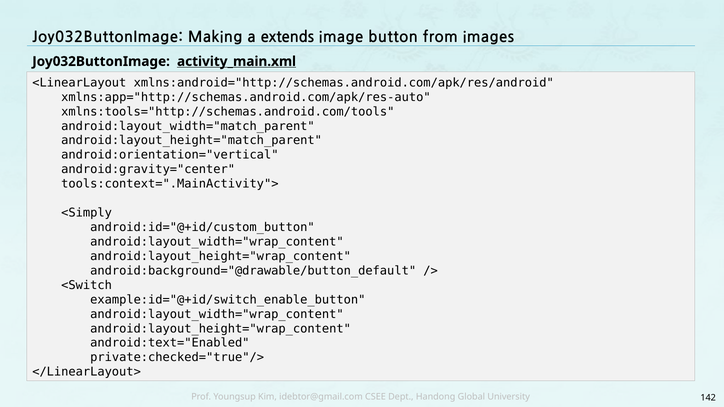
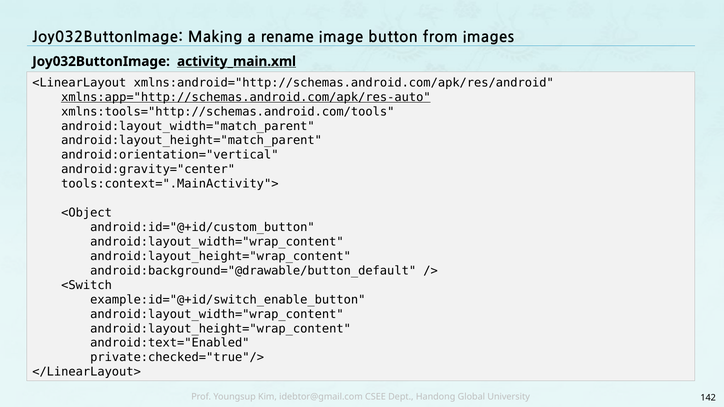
extends: extends -> rename (287, 37)
xmlns:app="http://schemas.android.com/apk/res-auto underline: none -> present (246, 97)
<Simply: <Simply -> <Object (87, 213)
